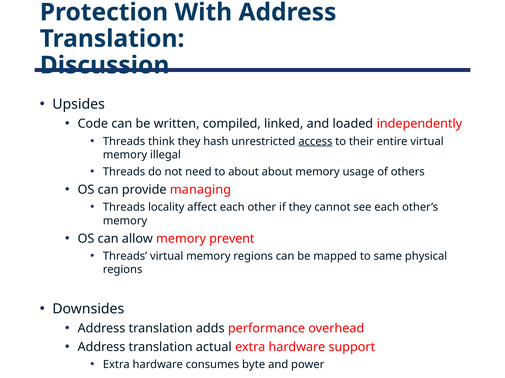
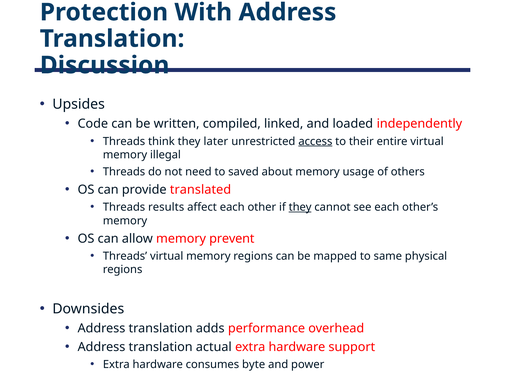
hash: hash -> later (216, 142)
to about: about -> saved (243, 172)
managing: managing -> translated (201, 190)
locality: locality -> results (166, 208)
they underline: none -> present (300, 208)
